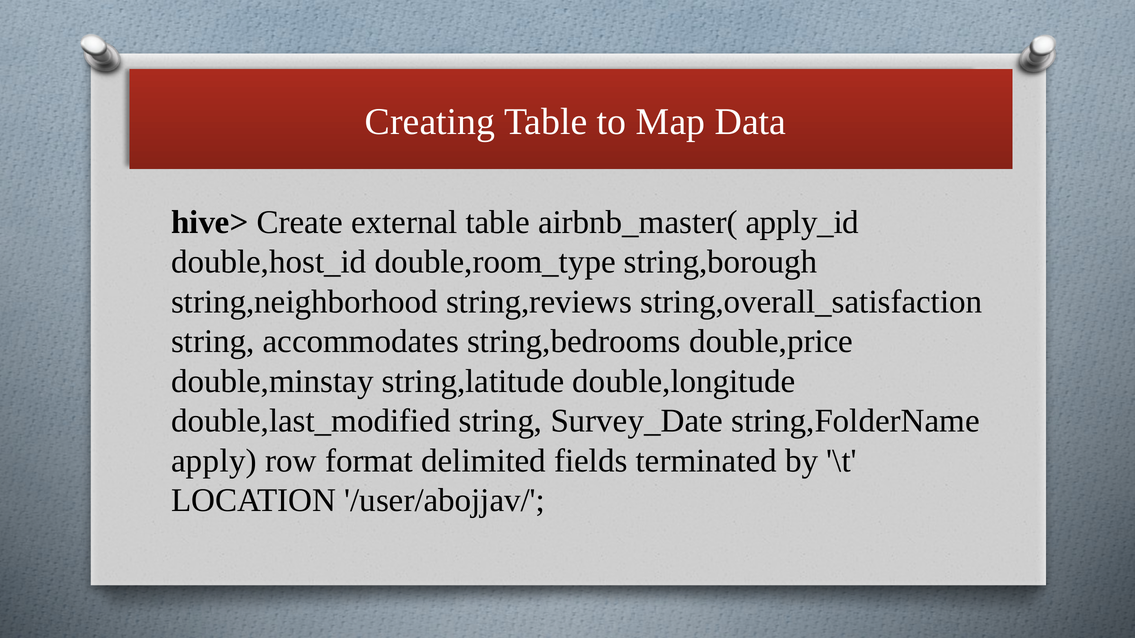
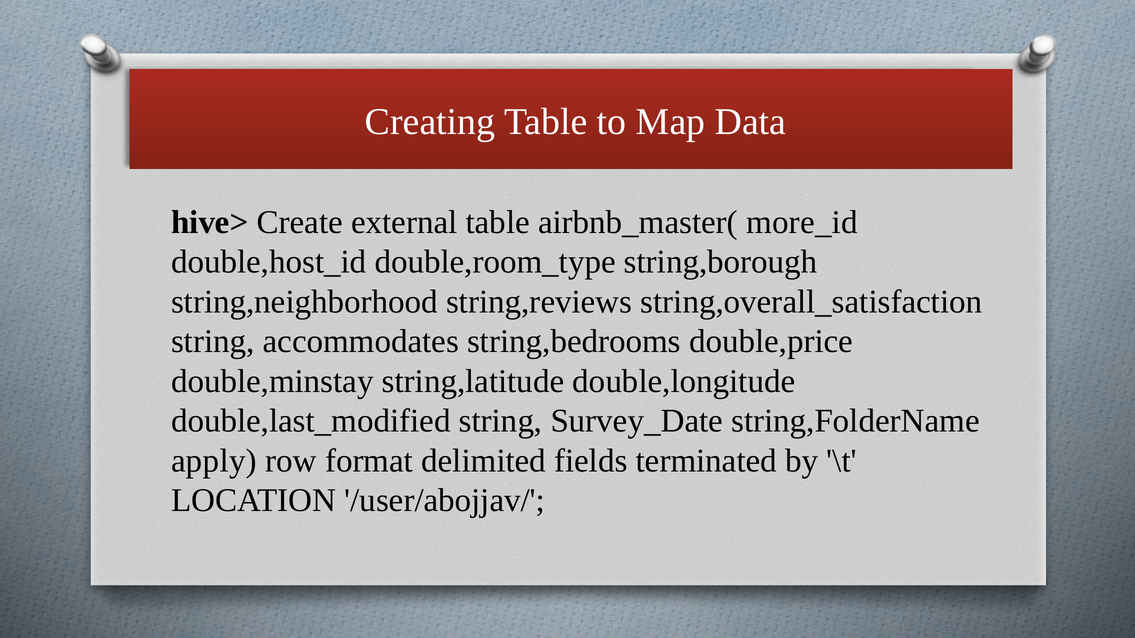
apply_id: apply_id -> more_id (802, 222)
